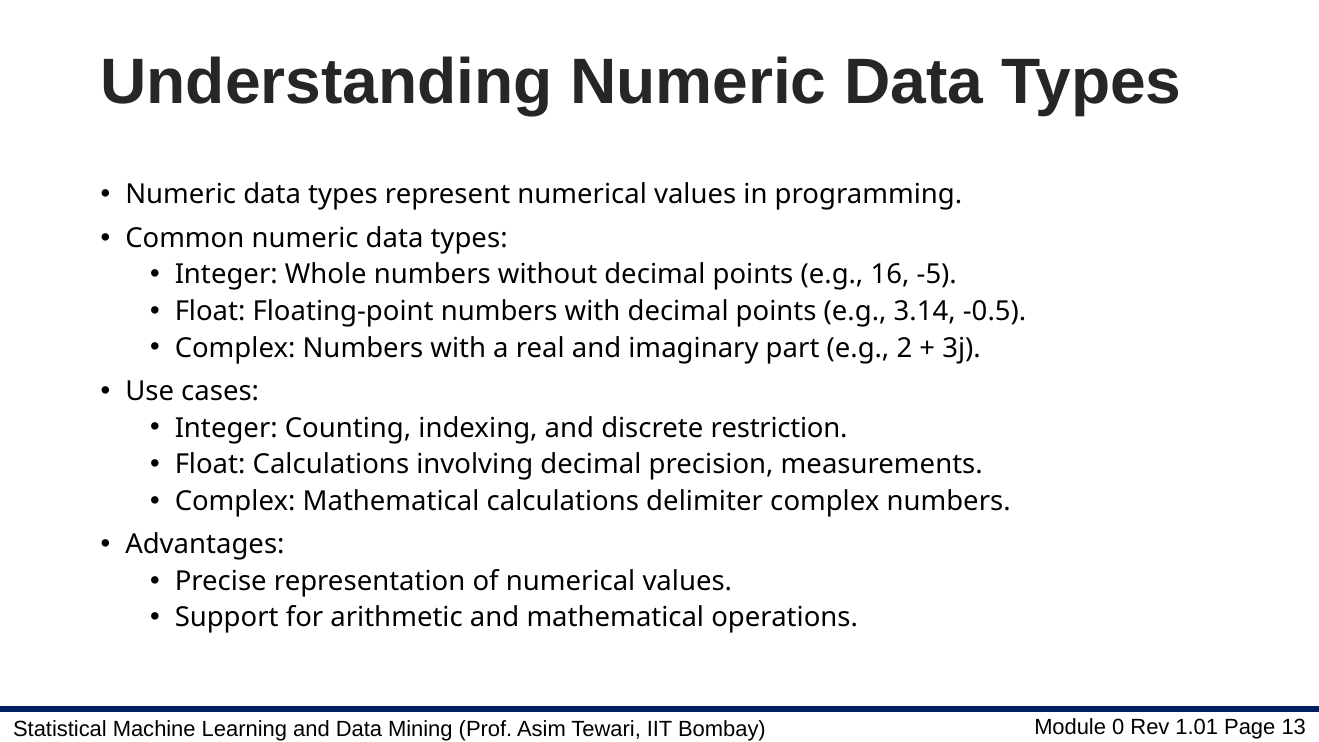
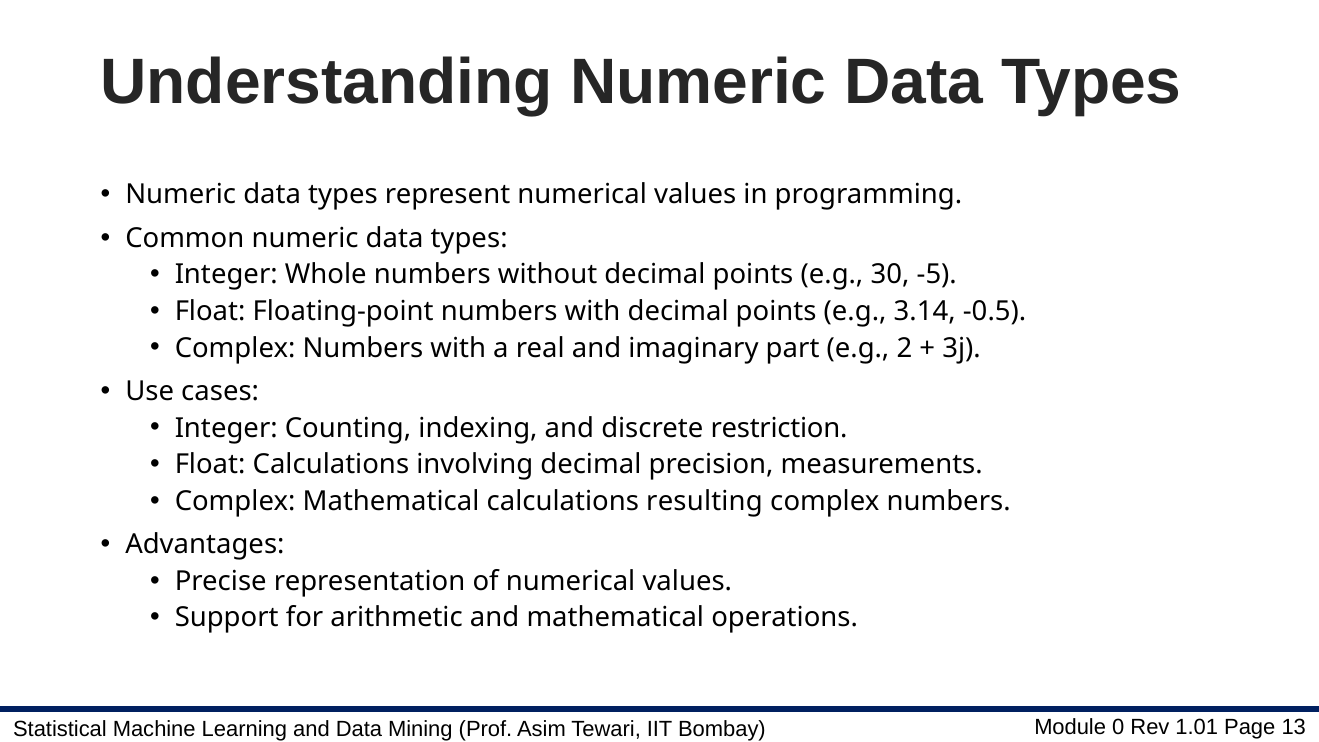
16: 16 -> 30 (890, 275)
delimiter: delimiter -> resulting (705, 501)
